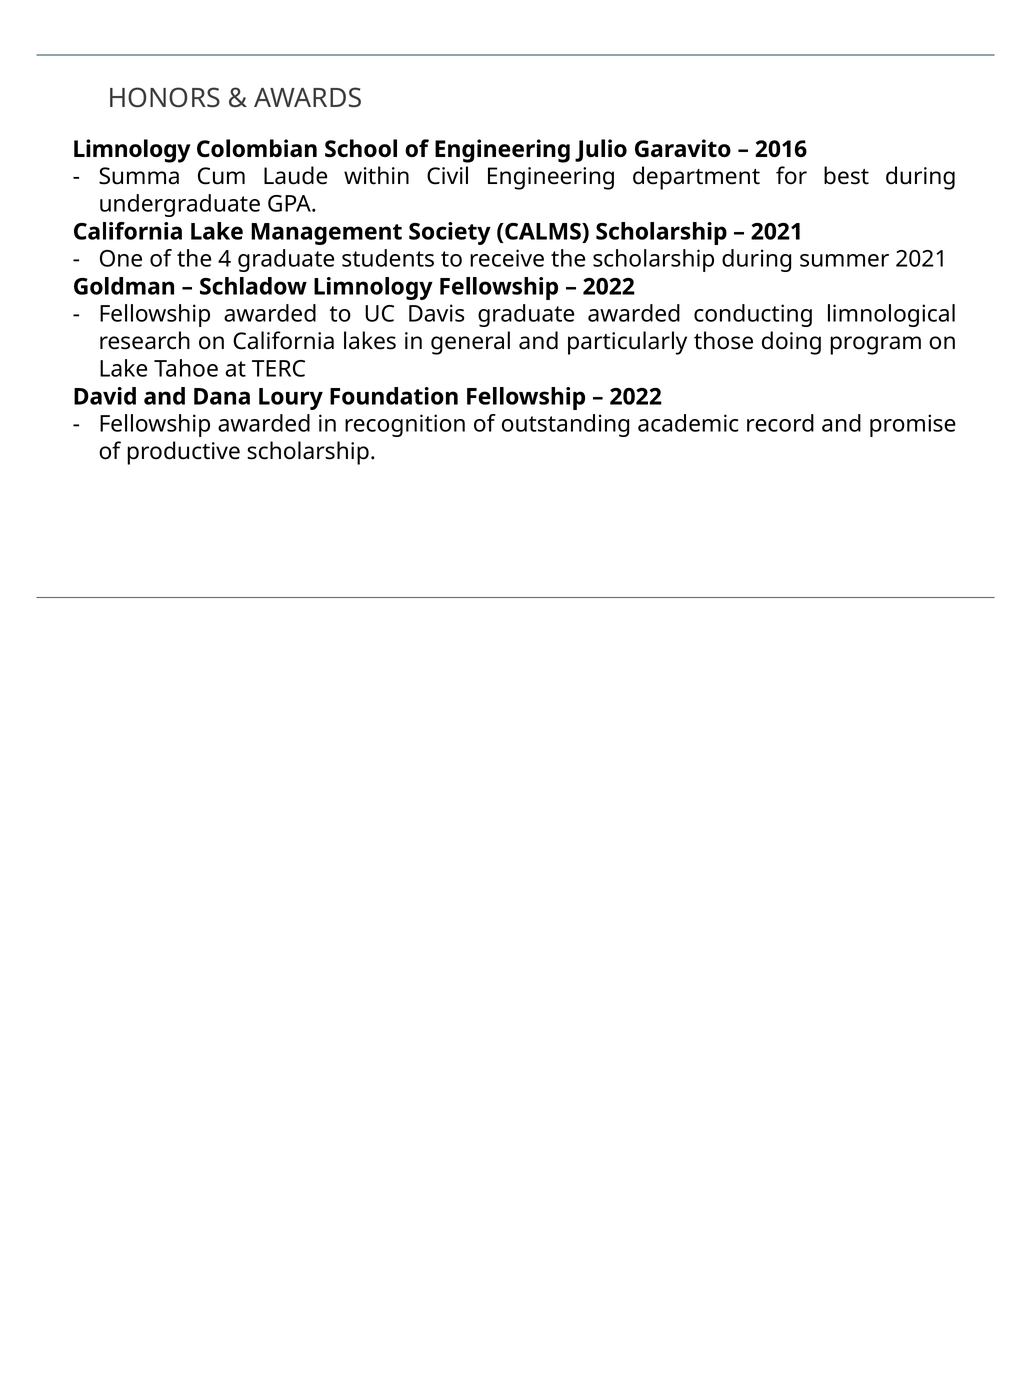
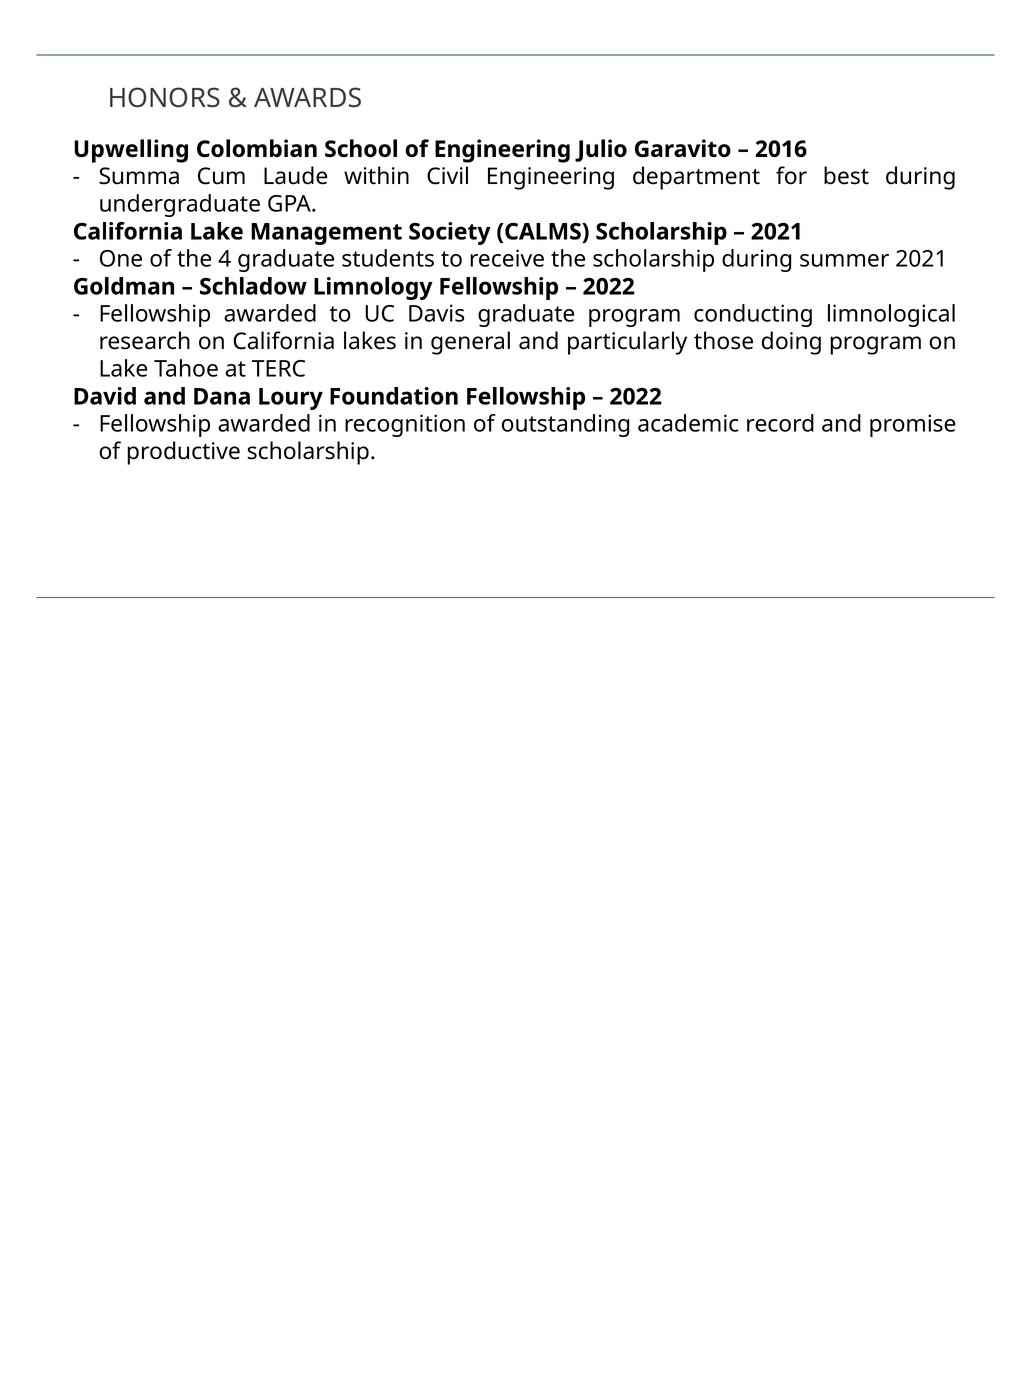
Limnology: Limnology -> Upwelling (131, 149)
graduate awarded: awarded -> program (634, 314)
